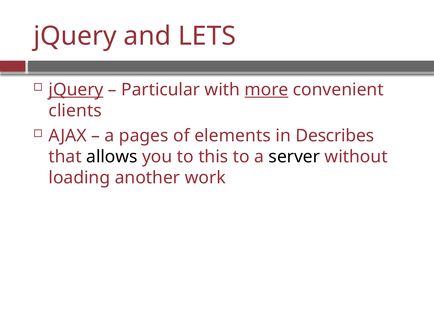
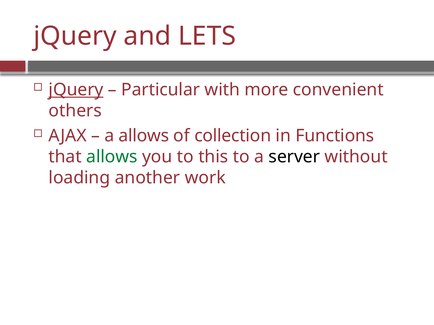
more underline: present -> none (266, 90)
clients: clients -> others (75, 111)
a pages: pages -> allows (144, 136)
elements: elements -> collection (233, 136)
Describes: Describes -> Functions (335, 136)
allows colour: black -> green (112, 157)
